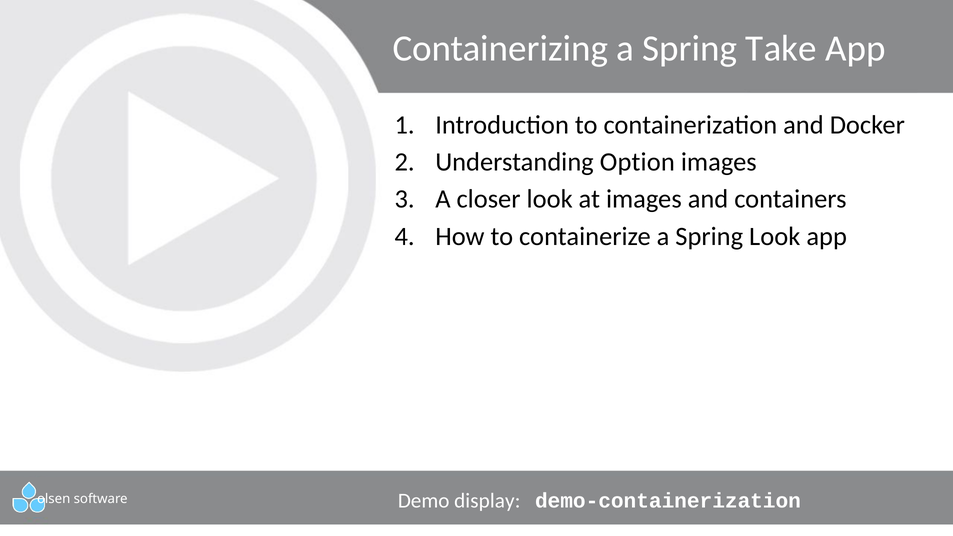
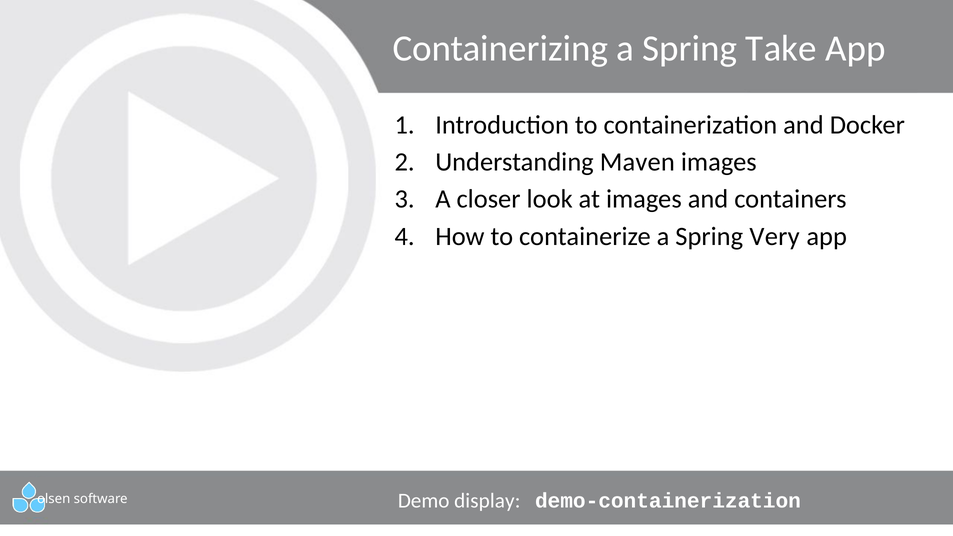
Option: Option -> Maven (637, 162)
Spring Look: Look -> Very (775, 236)
